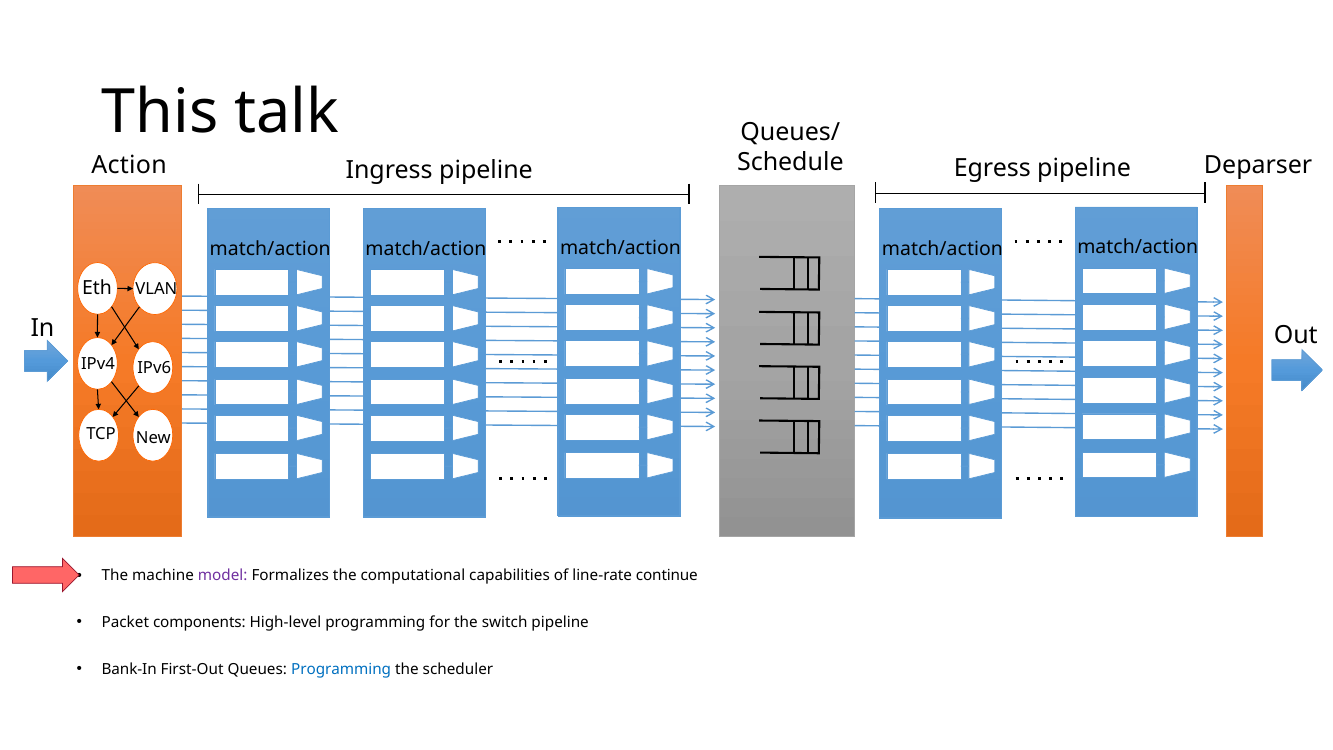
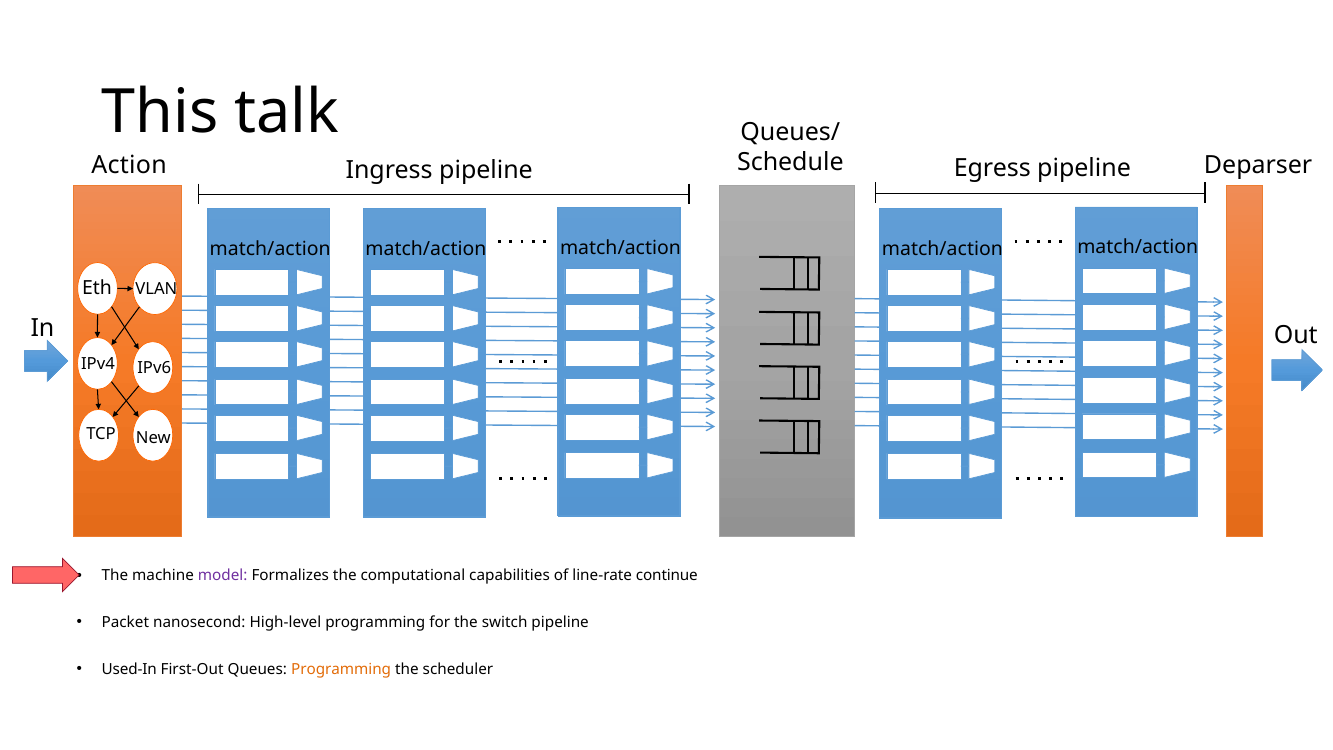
components: components -> nanosecond (199, 622)
Bank-In: Bank-In -> Used-In (129, 669)
Programming colour: blue -> orange (341, 669)
